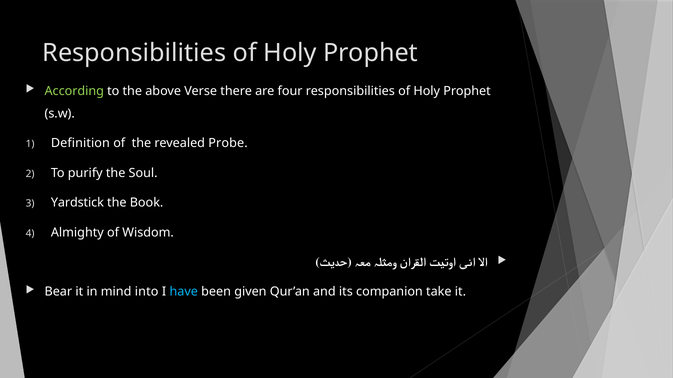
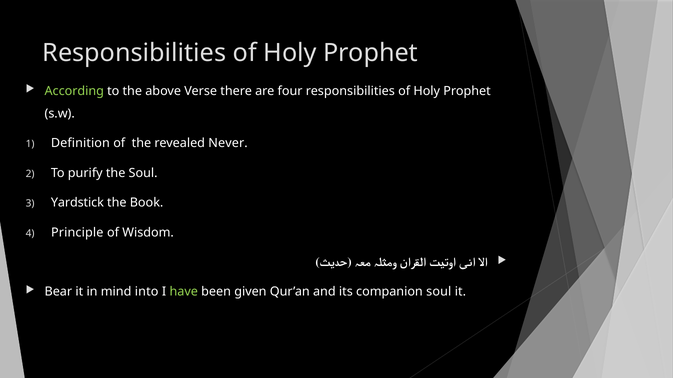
Probe: Probe -> Never (228, 144)
Almighty: Almighty -> Principle (77, 233)
have colour: light blue -> light green (184, 292)
companion take: take -> soul (439, 292)
